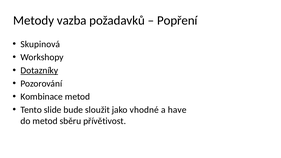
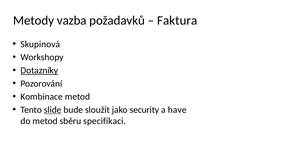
Popření: Popření -> Faktura (177, 20)
slide underline: none -> present (53, 110)
vhodné: vhodné -> security (144, 110)
přívětivost: přívětivost -> specifikaci (105, 121)
